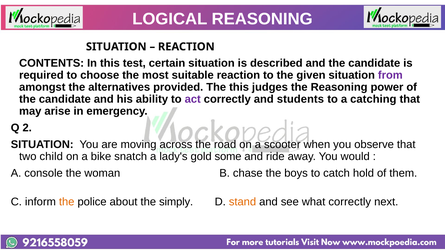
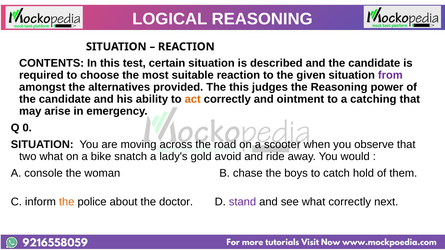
act colour: purple -> orange (193, 99)
students: students -> ointment (300, 99)
2: 2 -> 0 (27, 128)
two child: child -> what (51, 157)
some: some -> avoid (228, 157)
simply: simply -> doctor (176, 202)
stand colour: orange -> purple (243, 202)
